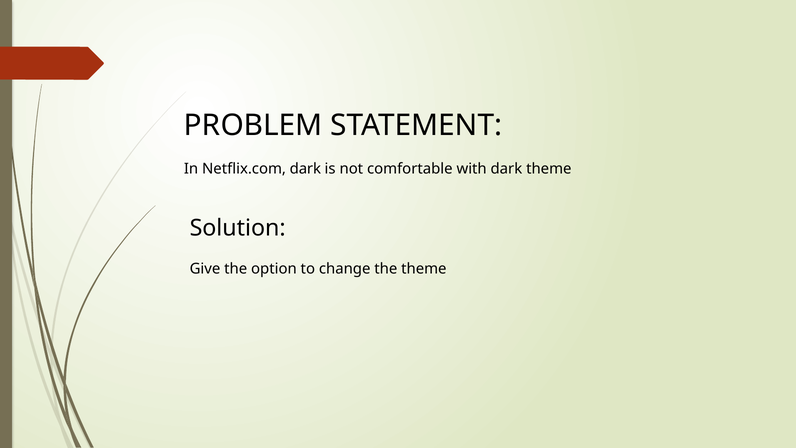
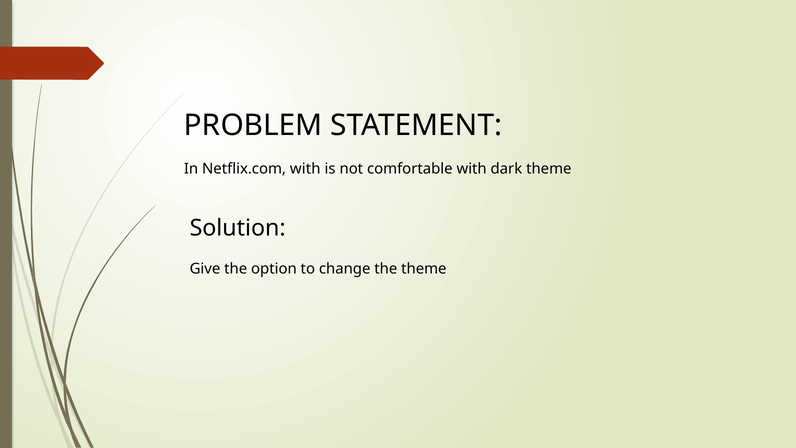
Netflix.com dark: dark -> with (305, 169)
